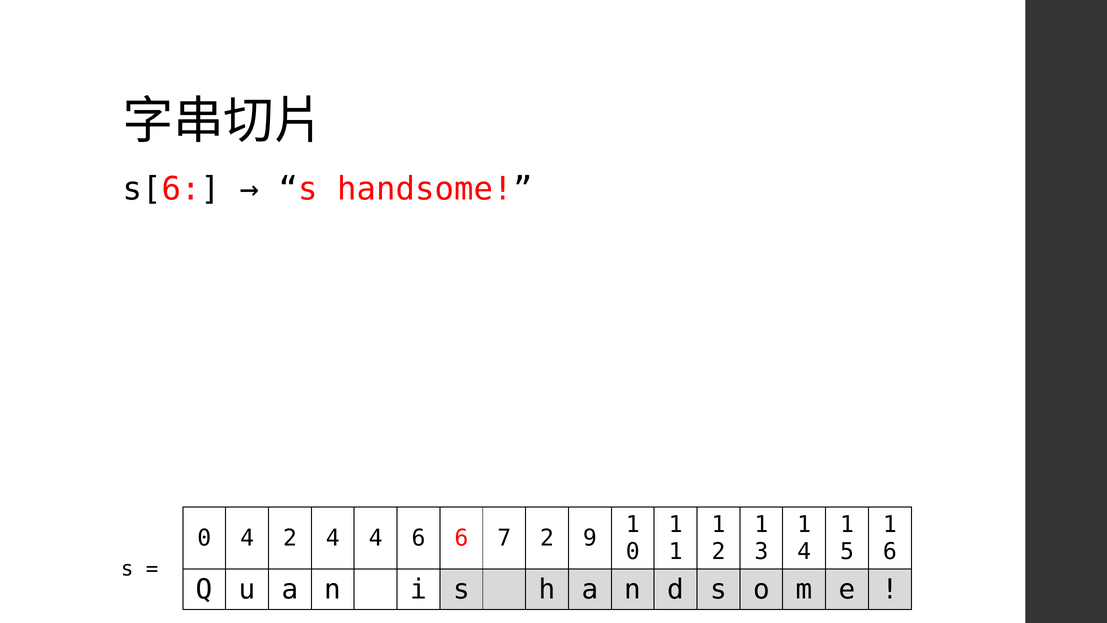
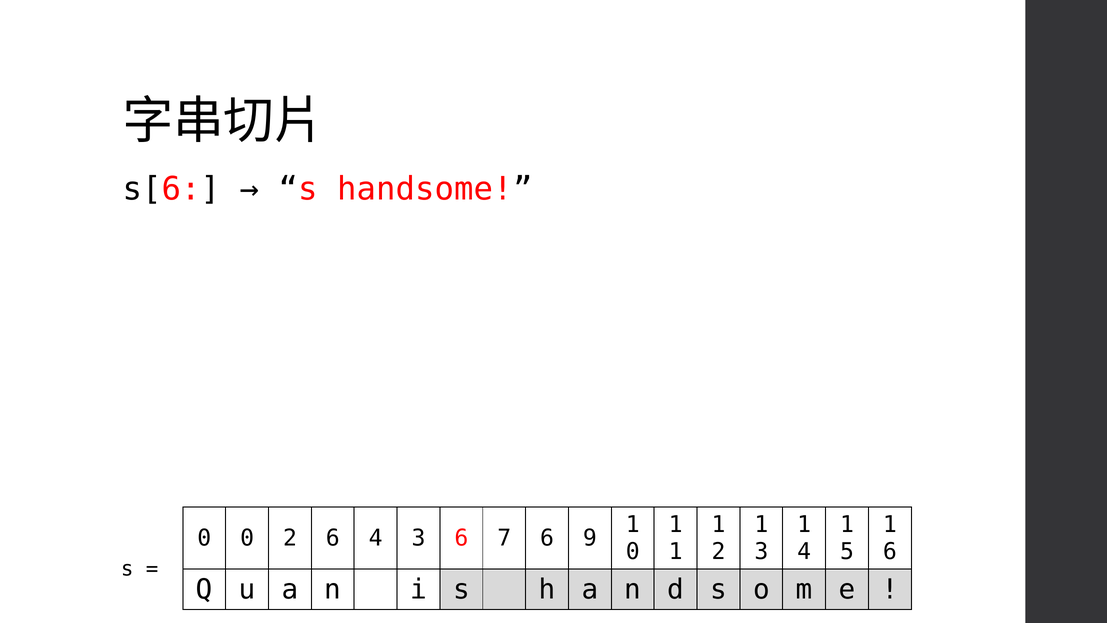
0 4: 4 -> 0 (247, 538)
2 4: 4 -> 6 (333, 538)
4 6: 6 -> 3 (419, 538)
7 2: 2 -> 6 (547, 538)
